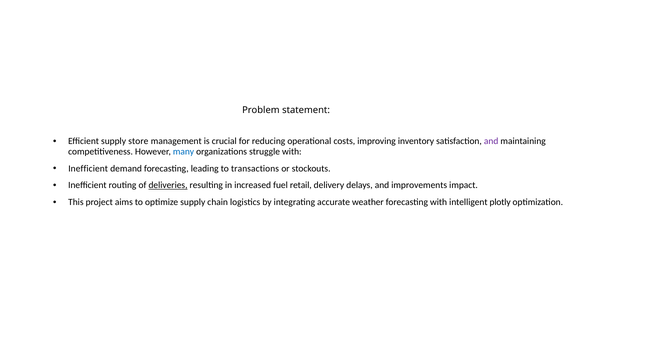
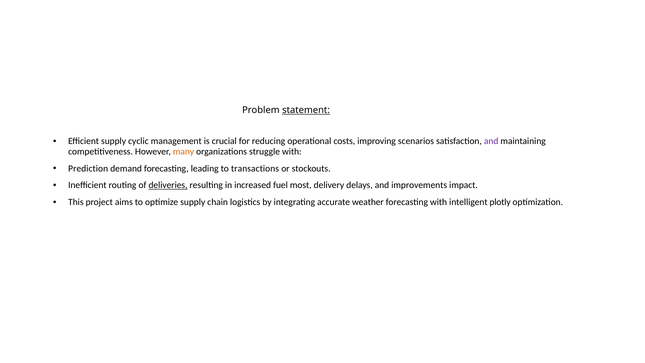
statement underline: none -> present (306, 110)
store: store -> cyclic (138, 141)
inventory: inventory -> scenarios (416, 141)
many colour: blue -> orange (184, 151)
Inefficient: Inefficient -> Prediction (88, 168)
retail: retail -> most (301, 185)
